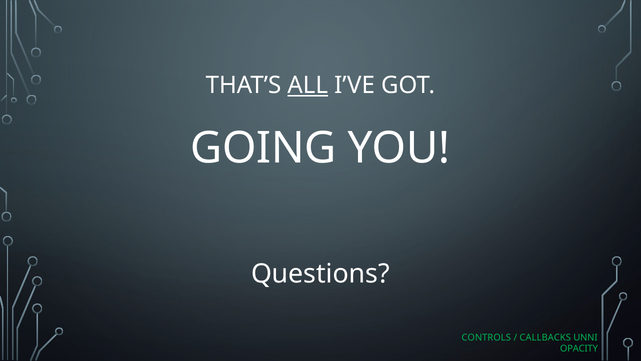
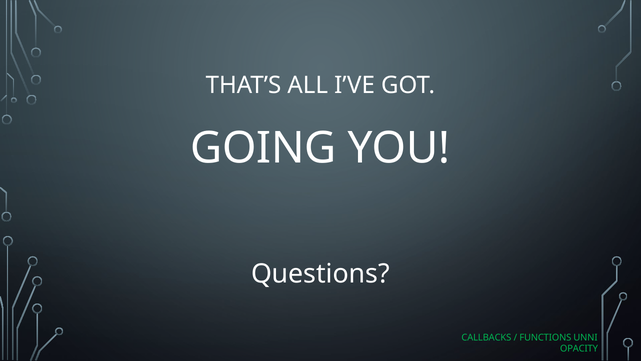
ALL underline: present -> none (308, 85)
CONTROLS: CONTROLS -> CALLBACKS (486, 337)
CALLBACKS: CALLBACKS -> FUNCTIONS (545, 337)
